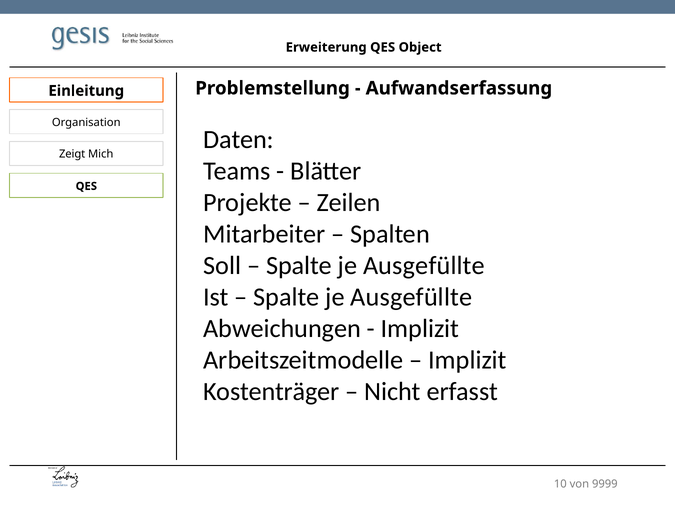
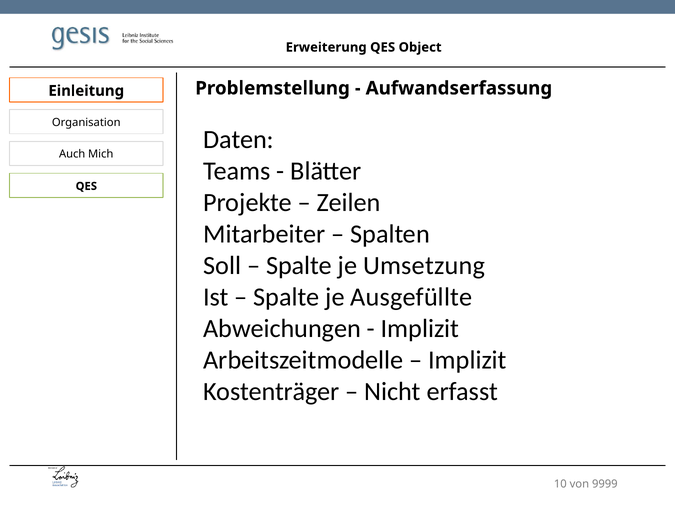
Zeigt: Zeigt -> Auch (72, 154)
Ausgefüllte: Ausgefüllte -> Umsetzung (424, 266)
